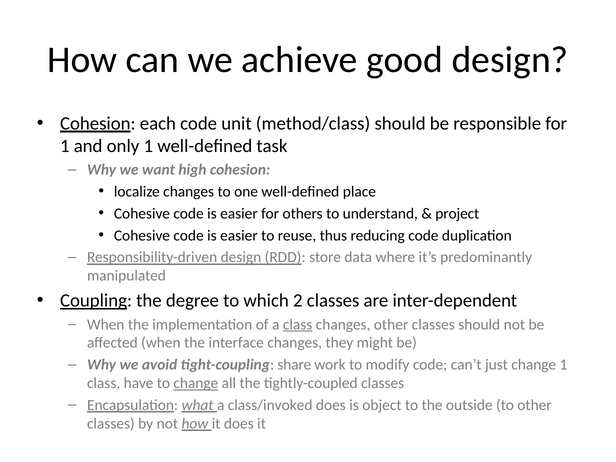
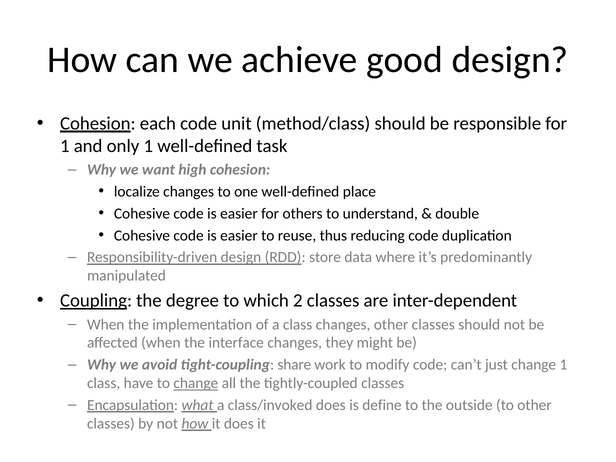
project: project -> double (457, 214)
class underline: present -> none (298, 324)
object: object -> define (382, 405)
